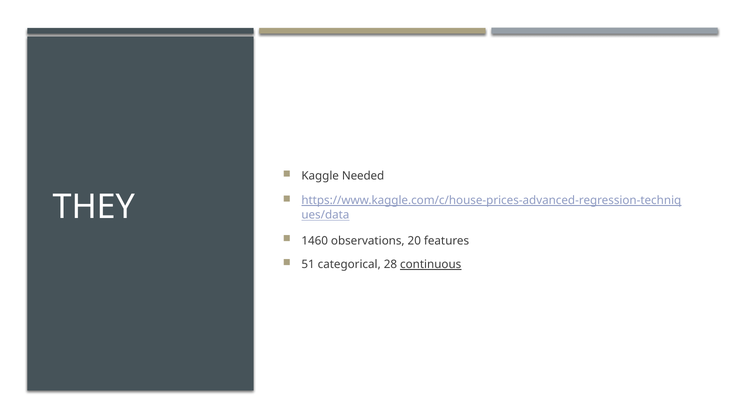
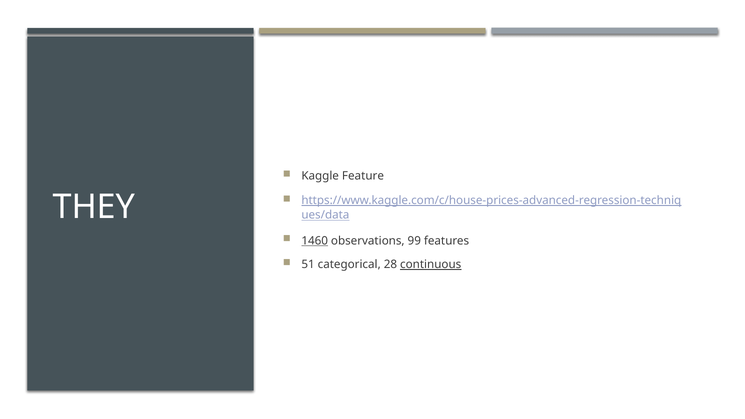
Needed: Needed -> Feature (363, 176)
1460 underline: none -> present (315, 241)
20: 20 -> 99 (414, 241)
